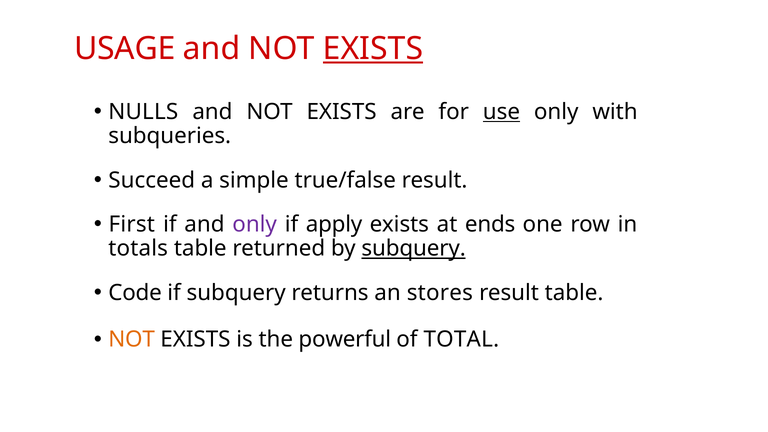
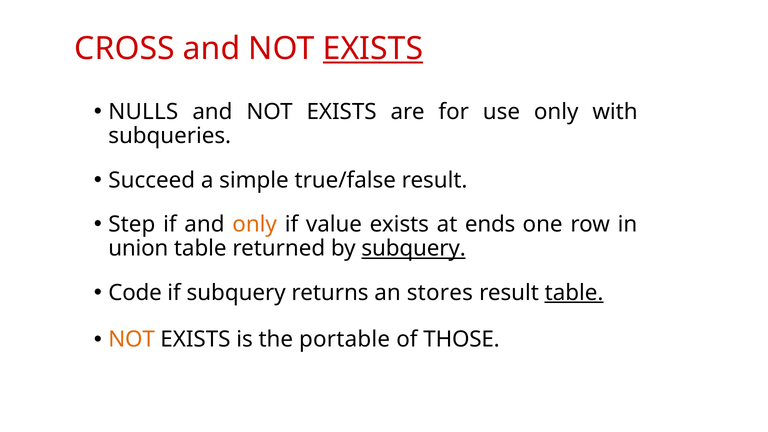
USAGE: USAGE -> CROSS (125, 49)
use underline: present -> none (501, 112)
First: First -> Step (132, 224)
only colour: purple -> orange (255, 224)
apply: apply -> value (334, 224)
totals: totals -> union (138, 248)
table underline: none -> present (574, 293)
powerful: powerful -> portable (345, 339)
TOTAL: TOTAL -> THOSE (462, 339)
